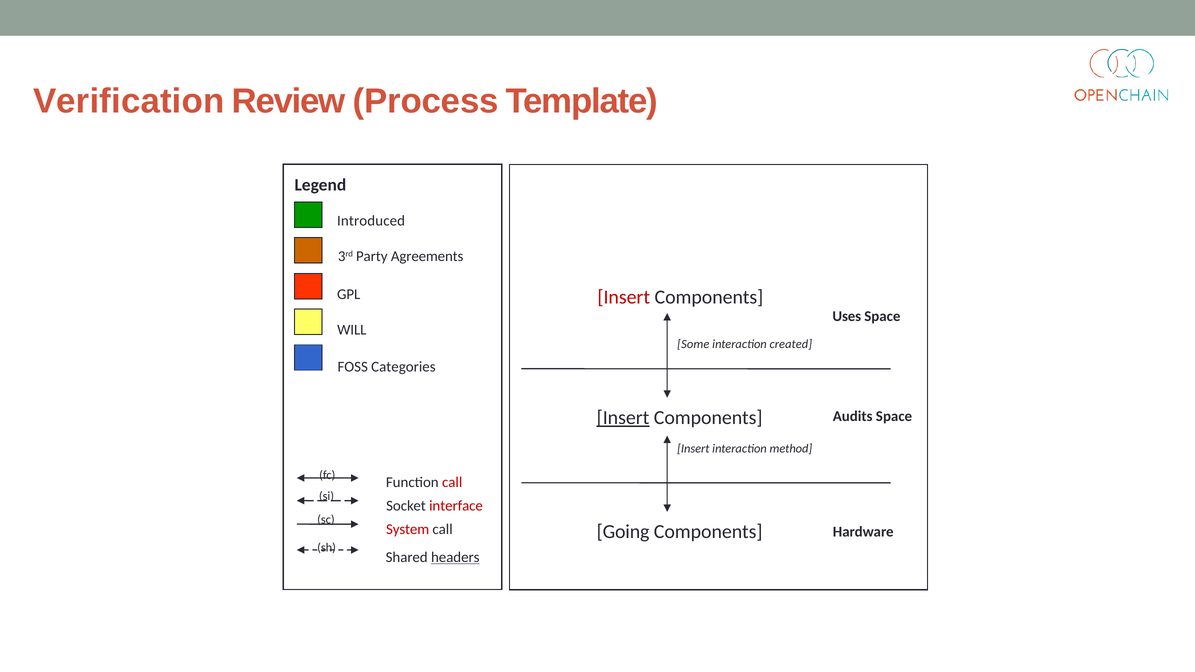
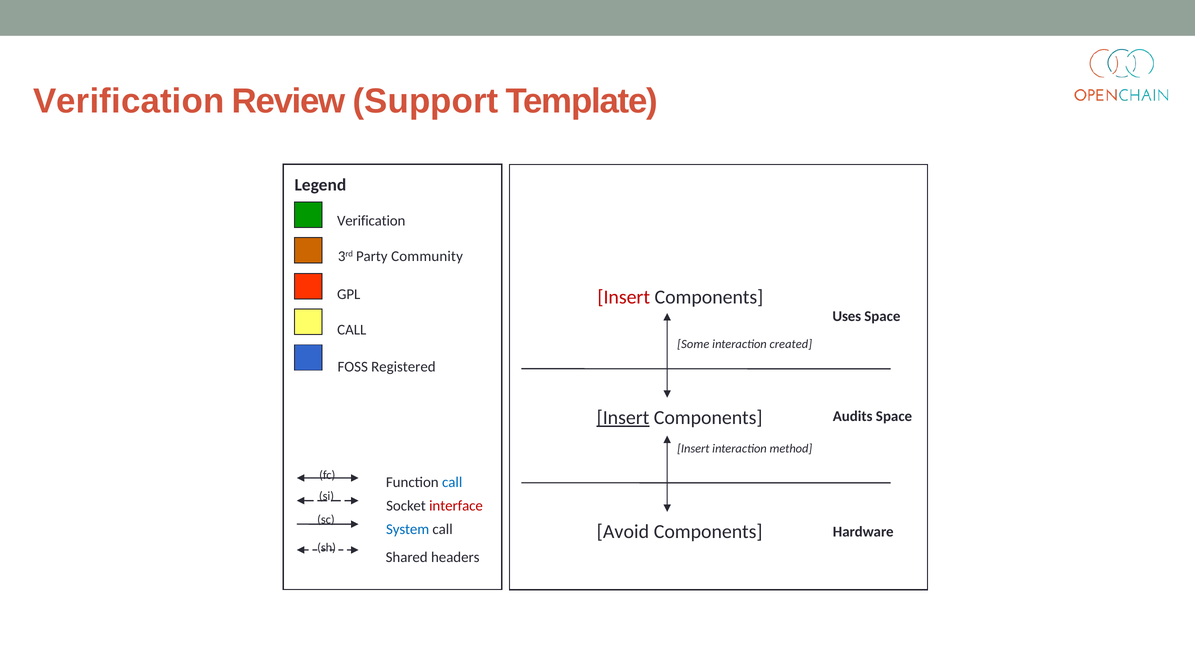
Process: Process -> Support (426, 101)
Introduced: Introduced -> Verification (371, 221)
Agreements: Agreements -> Community (427, 257)
WILL: WILL -> CALL (352, 330)
Categories: Categories -> Registered (403, 367)
call colour: red -> blue (452, 483)
System colour: red -> blue (408, 530)
Going: Going -> Avoid (623, 532)
headers underline: present -> none (455, 557)
